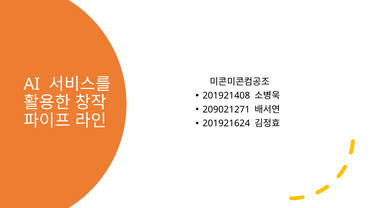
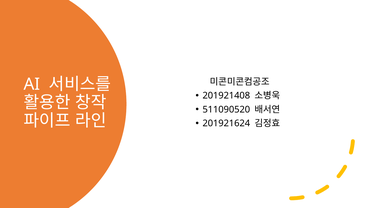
209021271: 209021271 -> 511090520 (226, 110)
